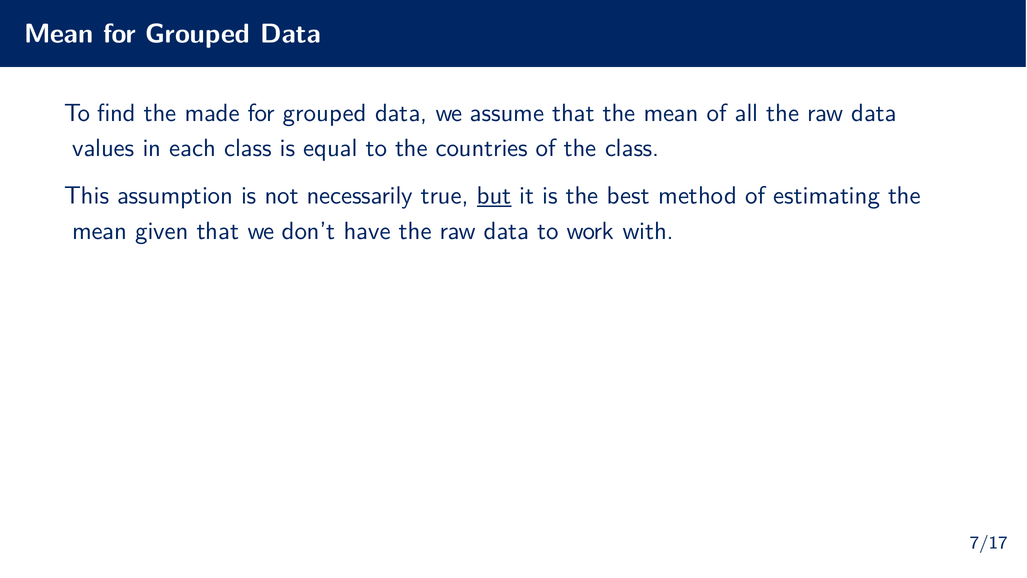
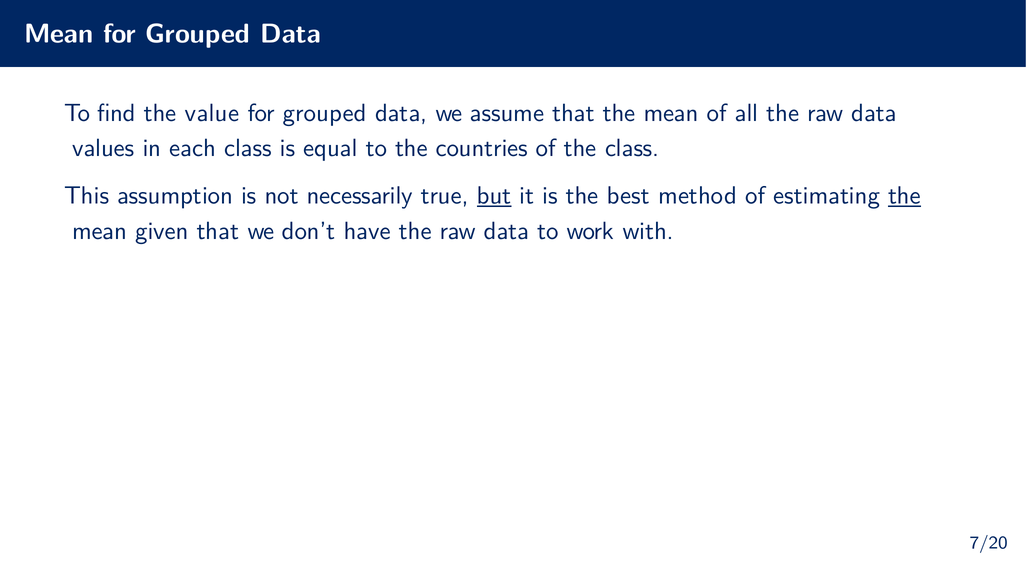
made: made -> value (212, 113)
the underline: none -> present (904, 196)
7/17: 7/17 -> 7/20 (989, 543)
